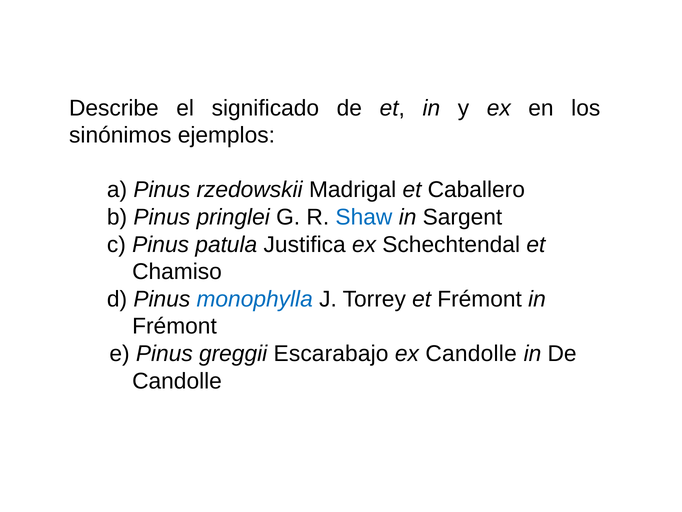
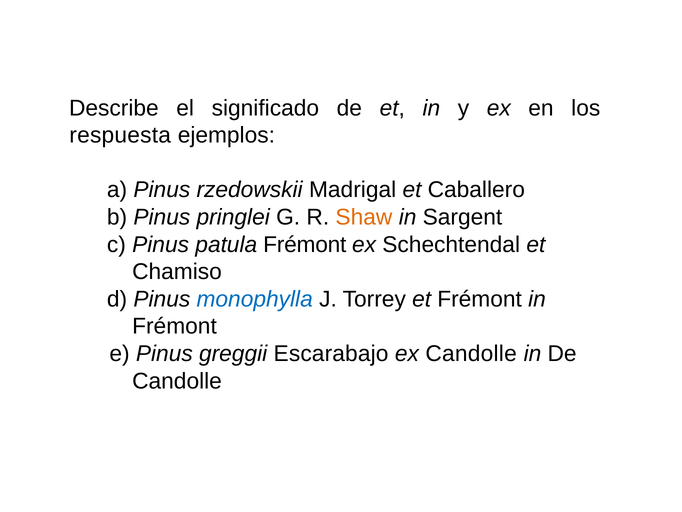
sinónimos: sinónimos -> respuesta (120, 135)
Shaw colour: blue -> orange (364, 217)
patula Justifica: Justifica -> Frémont (305, 244)
